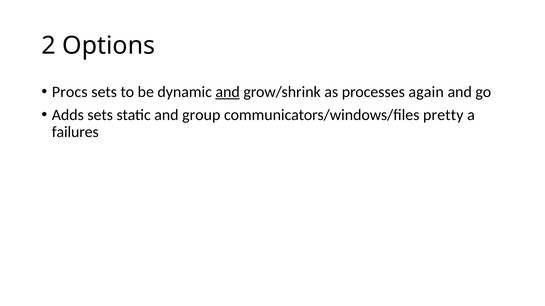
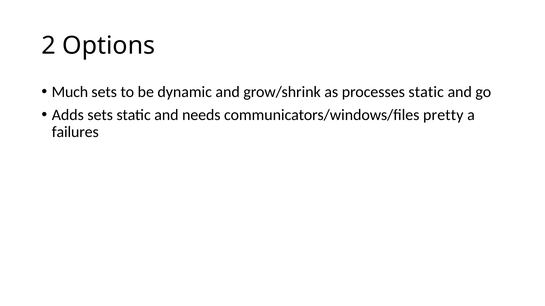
Procs: Procs -> Much (70, 92)
and underline: present -> none (228, 92)
processes again: again -> static (426, 92)
group: group -> needs (201, 115)
